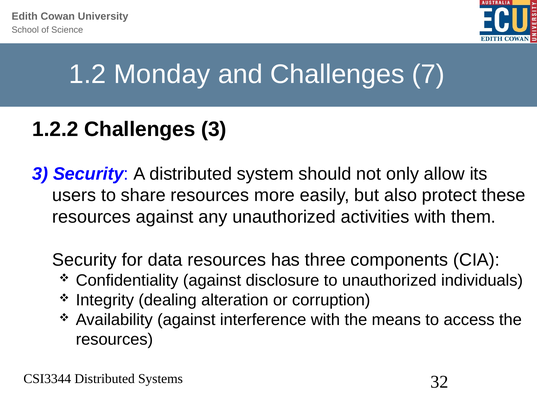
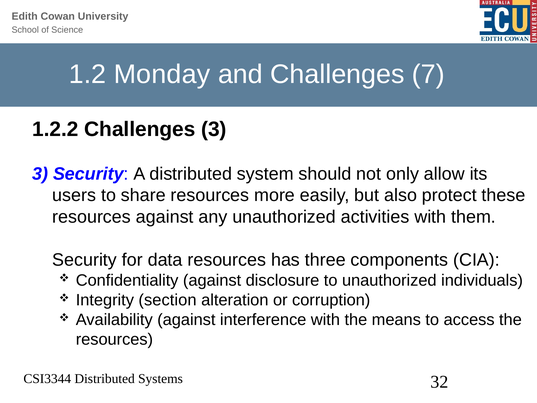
dealing: dealing -> section (168, 300)
